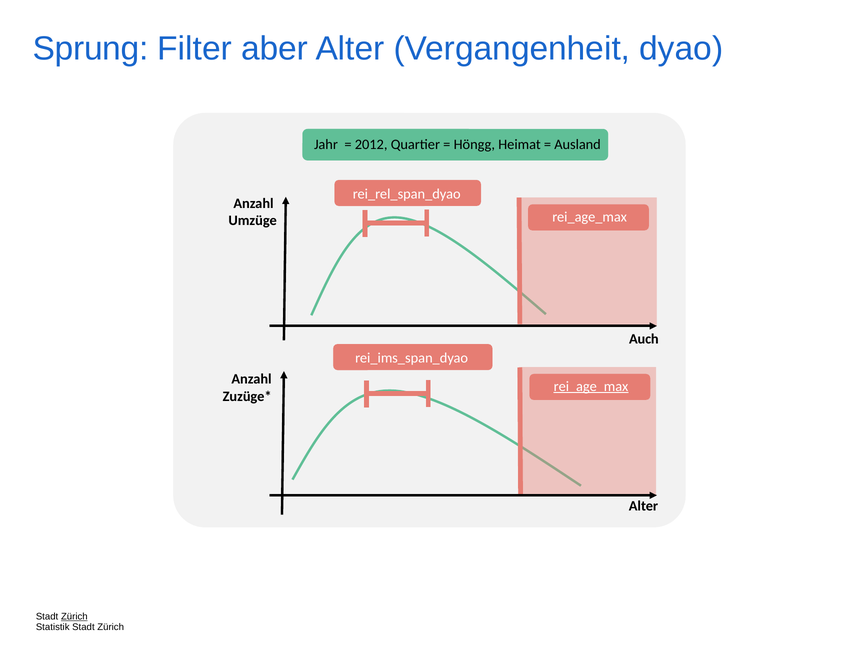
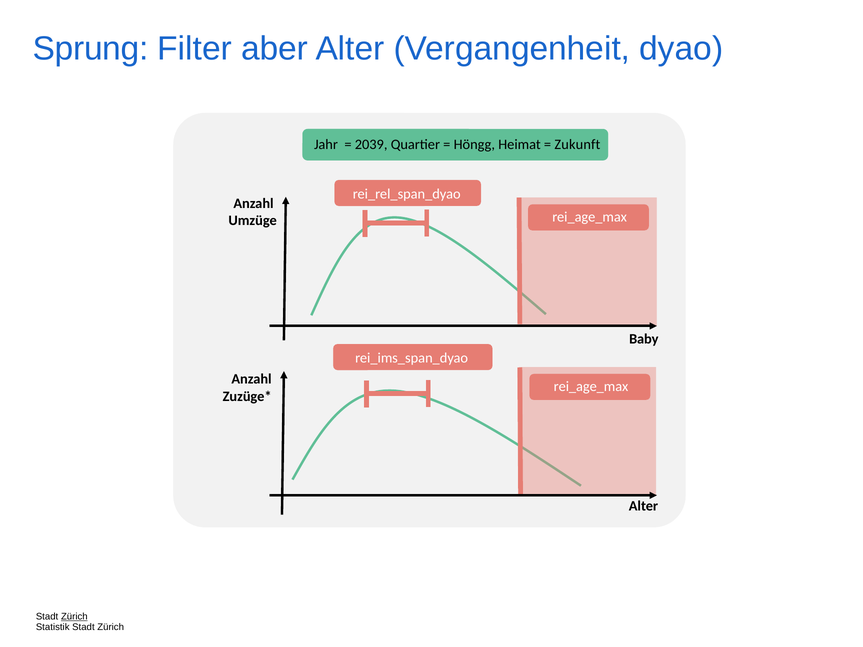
2012: 2012 -> 2039 (371, 145)
Ausland: Ausland -> Zukunft (577, 145)
Auch: Auch -> Baby (644, 339)
rei_age_max underline: present -> none (591, 387)
